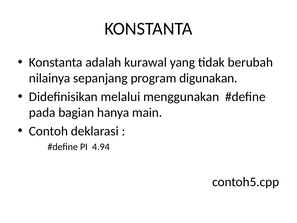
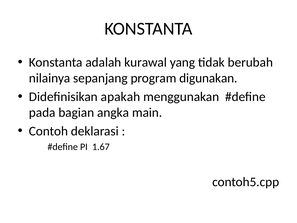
melalui: melalui -> apakah (120, 97)
hanya: hanya -> angka (113, 112)
4.94: 4.94 -> 1.67 (101, 147)
